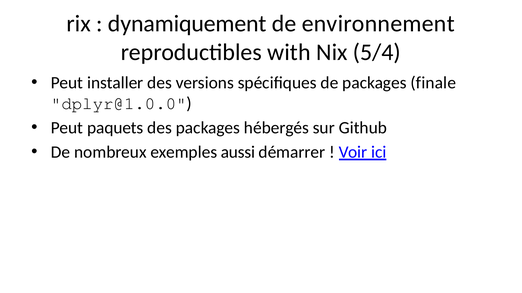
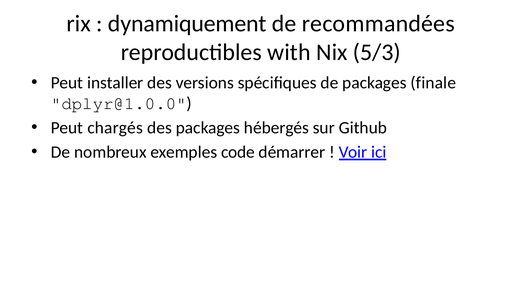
environnement: environnement -> recommandées (378, 24)
5/4: 5/4 -> 5/3 (377, 52)
paquets: paquets -> chargés (115, 128)
aussi: aussi -> code (238, 152)
